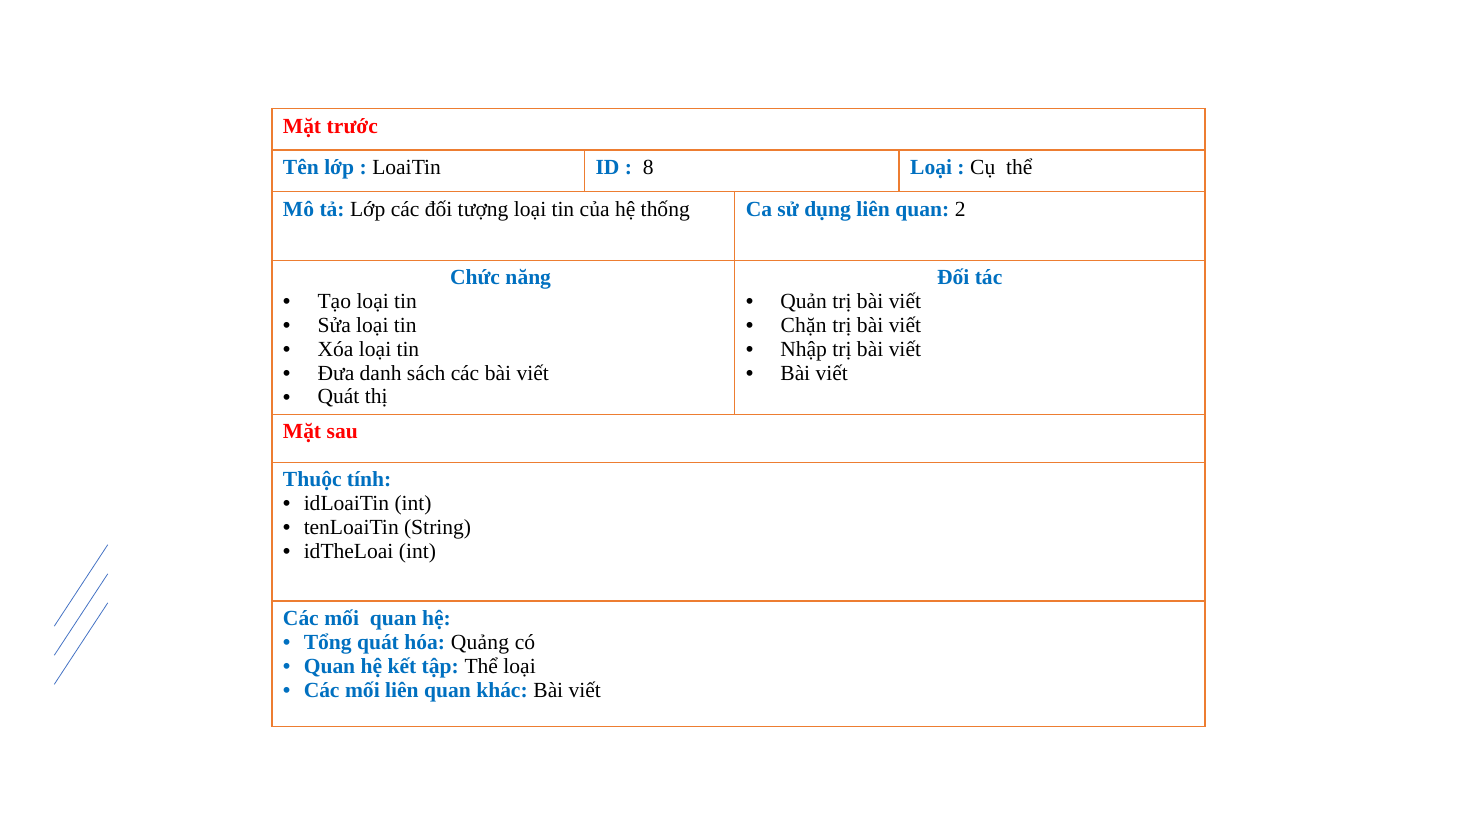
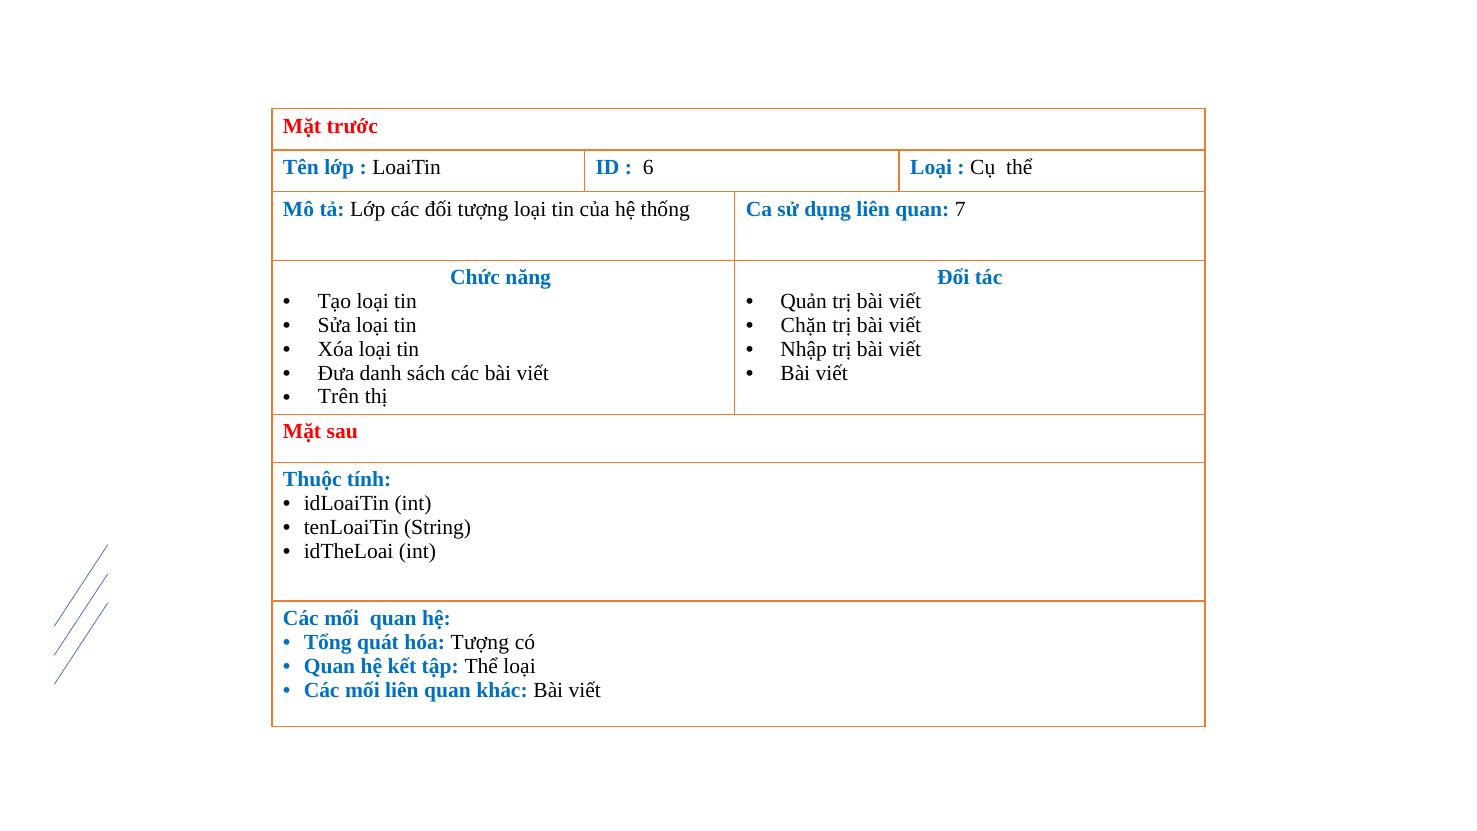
8: 8 -> 6 (648, 168)
2: 2 -> 7 (960, 209)
Quát: Quát -> Trên (338, 397)
hóa Quảng: Quảng -> Tượng (480, 642)
